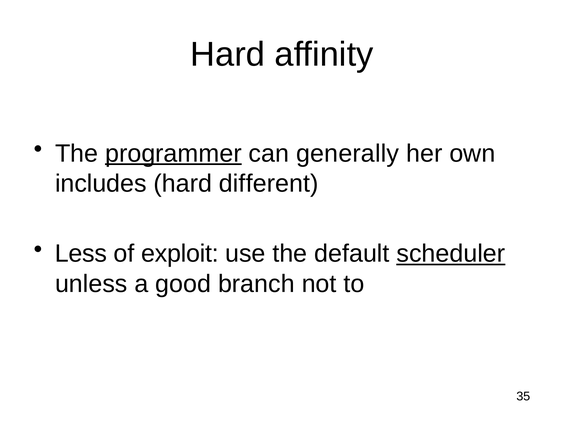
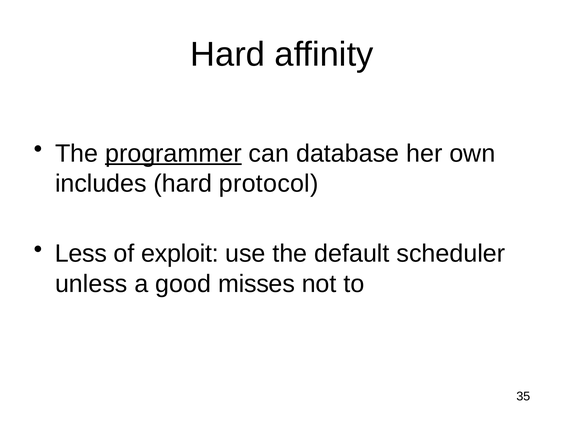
generally: generally -> database (348, 153)
different: different -> protocol (269, 184)
scheduler underline: present -> none (451, 254)
branch: branch -> misses (256, 284)
